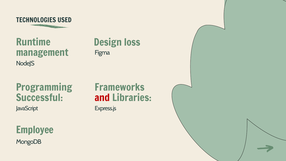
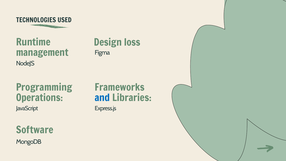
Successful: Successful -> Operations (40, 98)
and colour: red -> blue (102, 98)
Employee: Employee -> Software (35, 130)
